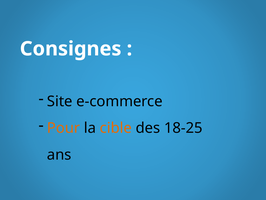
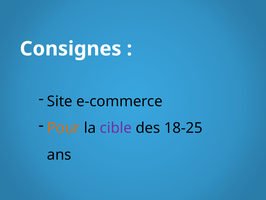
cible colour: orange -> purple (116, 128)
